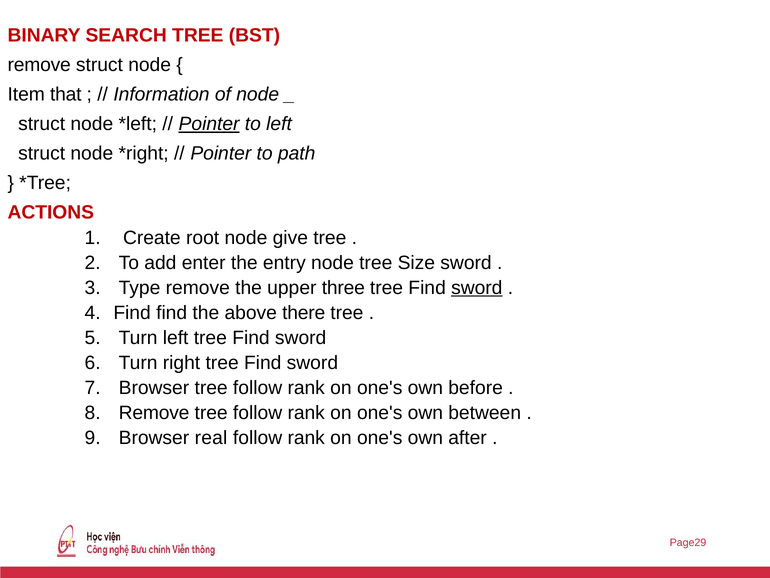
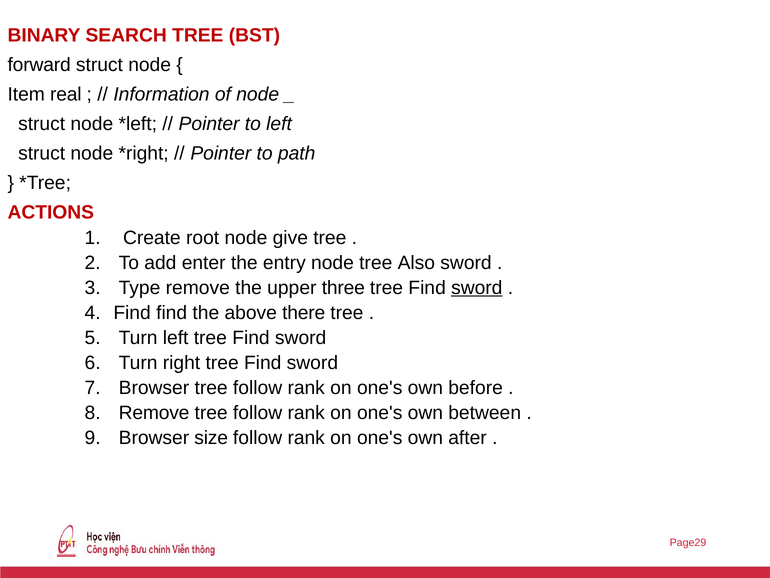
remove: remove -> forward (39, 65)
that: that -> real (66, 94)
Pointer underline: present -> none (209, 124)
Size: Size -> Also (416, 262)
real: real -> size (211, 438)
